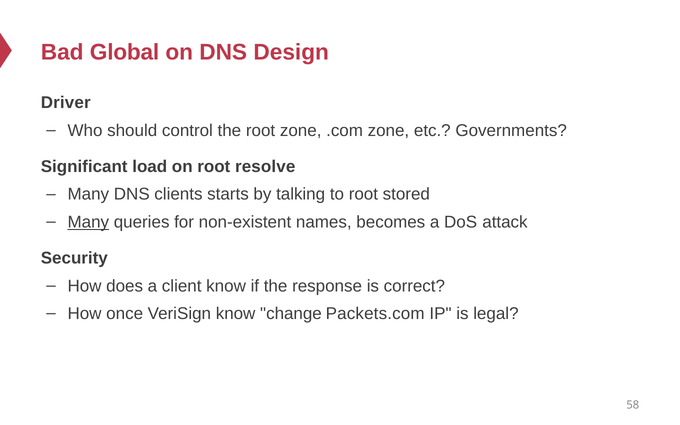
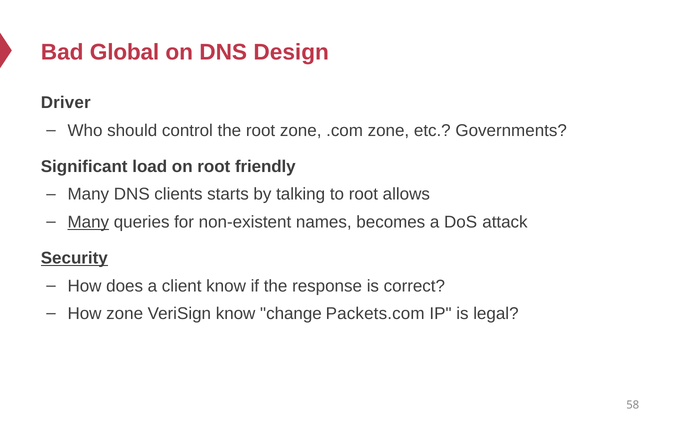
resolve: resolve -> friendly (265, 167)
stored: stored -> allows (406, 194)
Security underline: none -> present (74, 258)
How once: once -> zone (125, 314)
